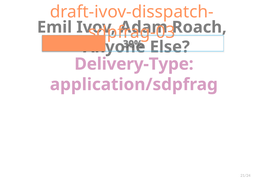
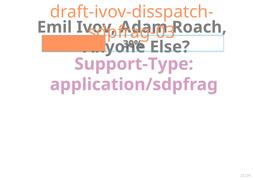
Delivery-Type: Delivery-Type -> Support-Type (134, 64)
